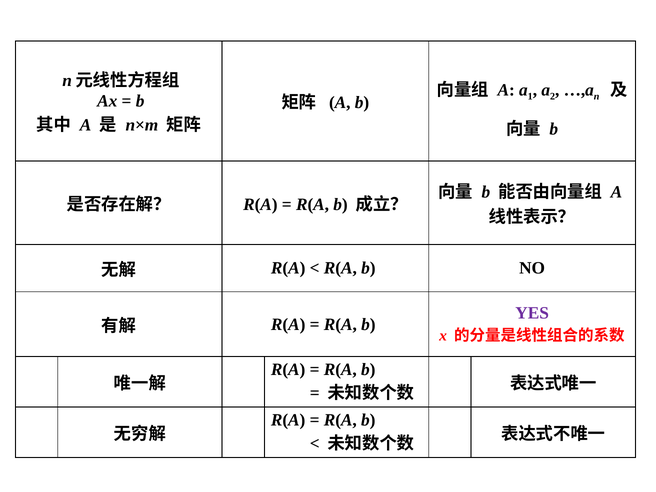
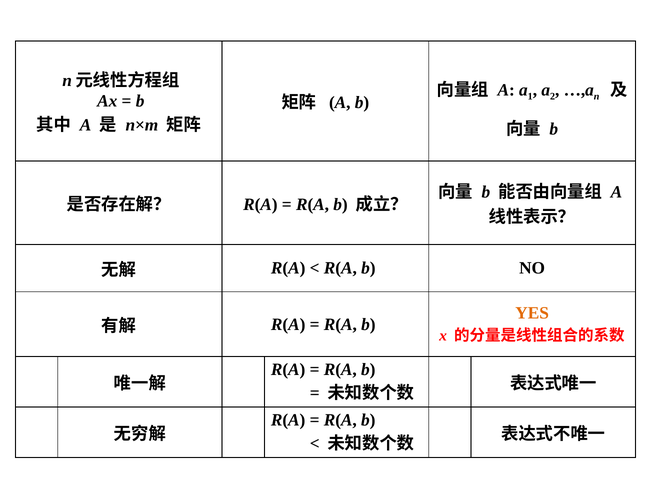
YES colour: purple -> orange (532, 313)
